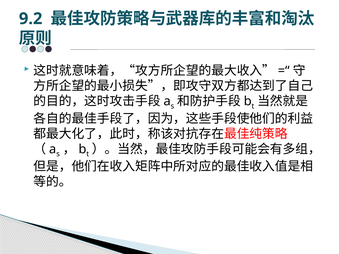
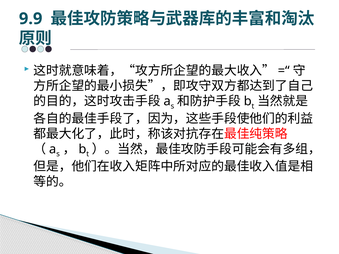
9.2: 9.2 -> 9.9 (31, 19)
